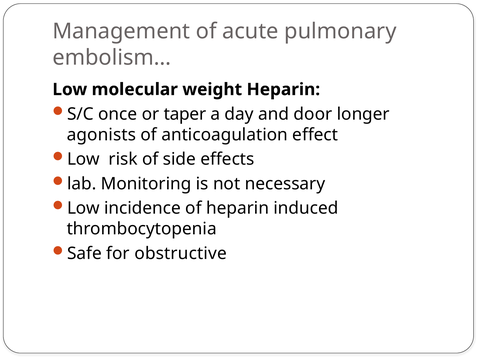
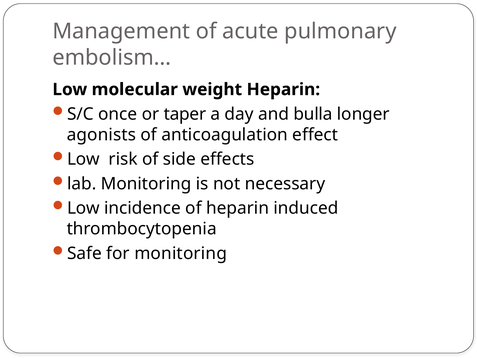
door: door -> bulla (313, 114)
for obstructive: obstructive -> monitoring (181, 253)
